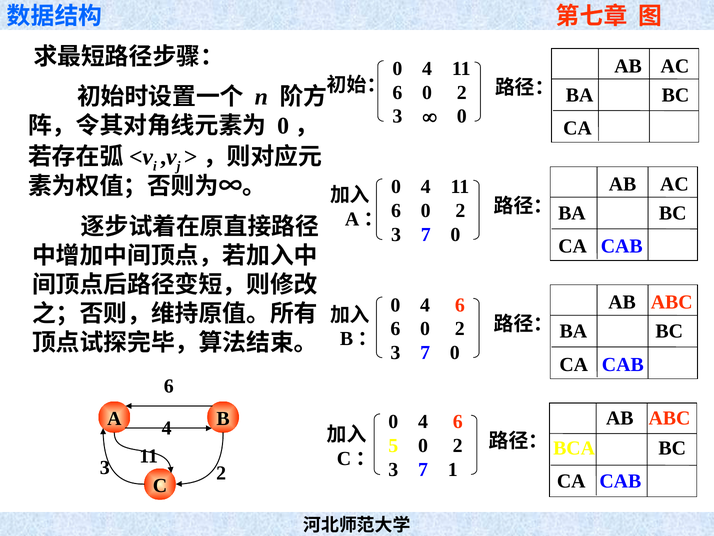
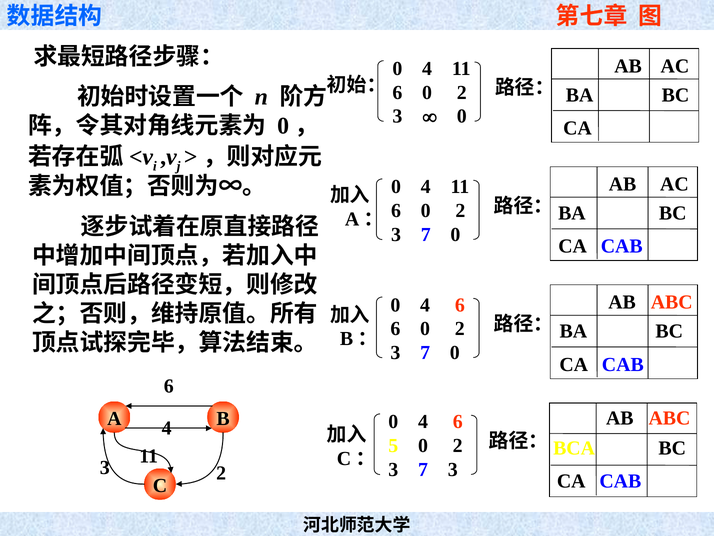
7 1: 1 -> 3 (453, 469)
